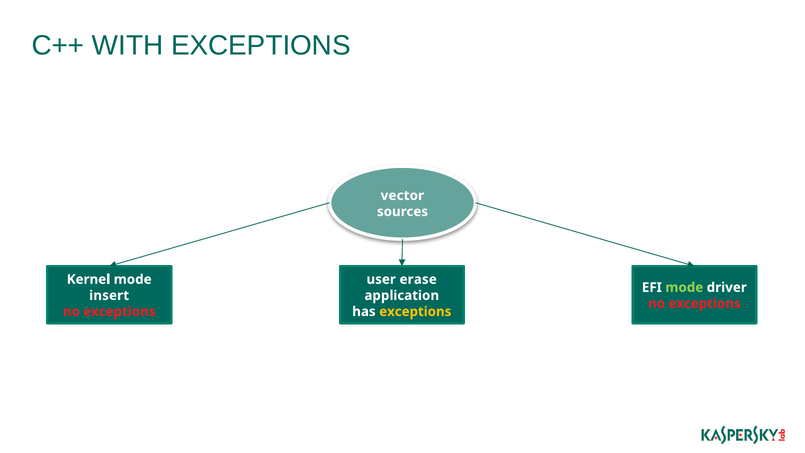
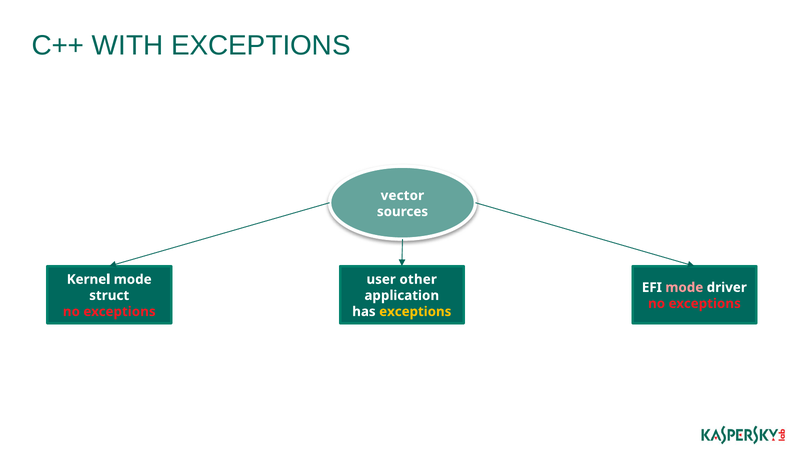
erase: erase -> other (418, 279)
mode colour: light green -> pink (684, 287)
insert: insert -> struct (109, 295)
